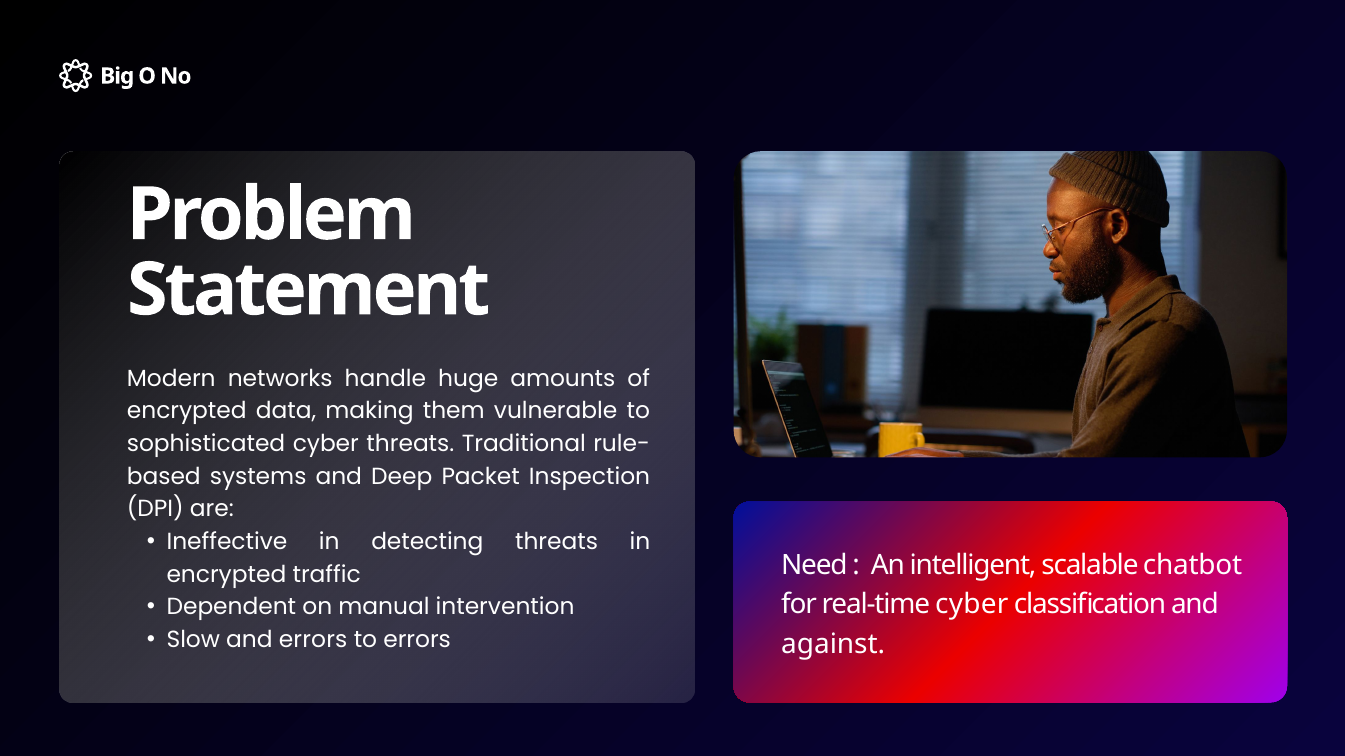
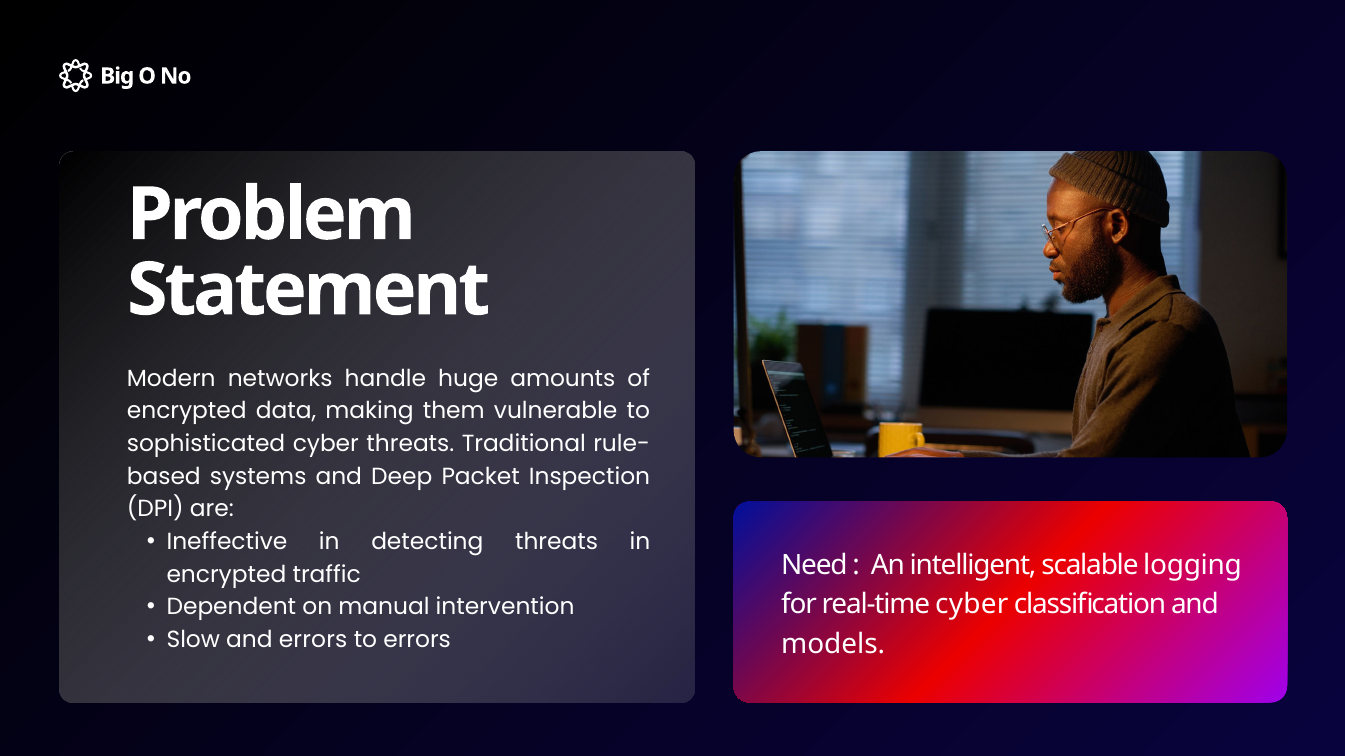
chatbot: chatbot -> logging (1193, 566)
against: against -> models (833, 644)
